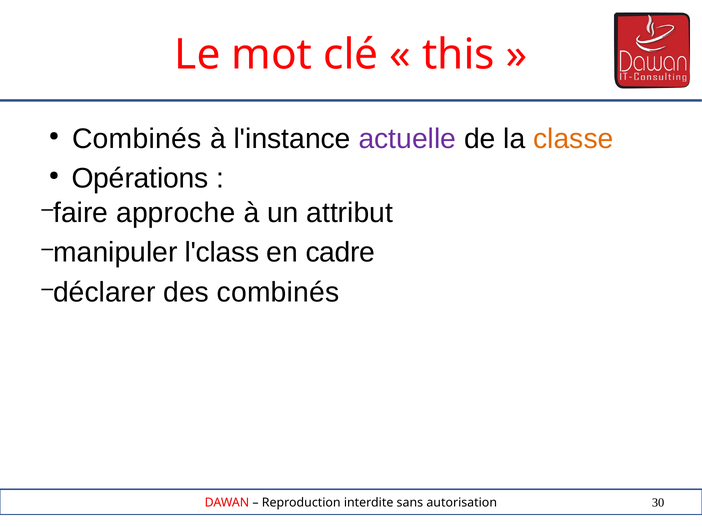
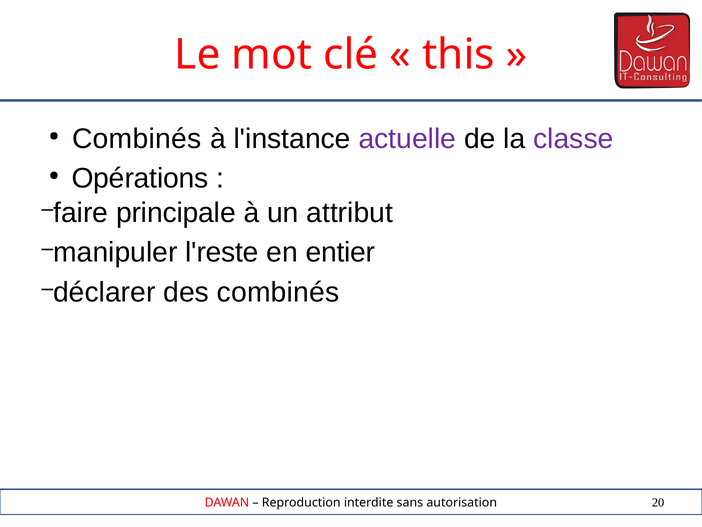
classe colour: orange -> purple (573, 139)
approche: approche -> principale (176, 213)
l'class: l'class -> l'reste (222, 252)
cadre: cadre -> entier (340, 252)
30: 30 -> 20 (658, 502)
